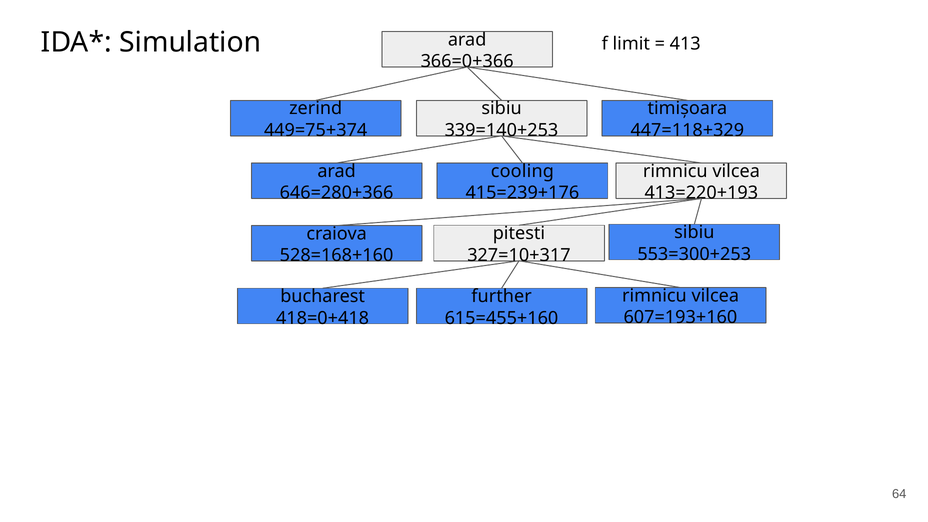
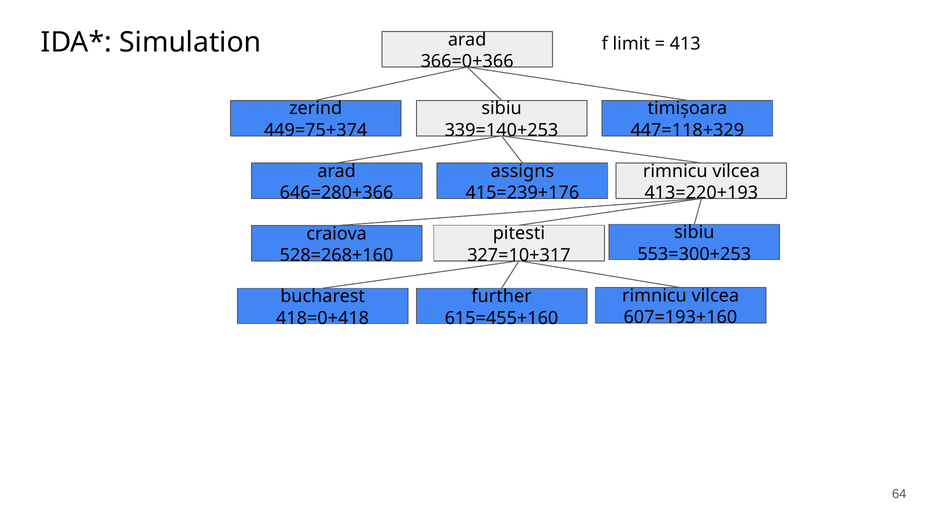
cooling: cooling -> assigns (522, 171)
528=168+160: 528=168+160 -> 528=268+160 (337, 255)
